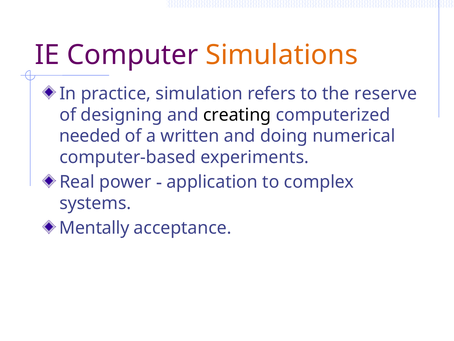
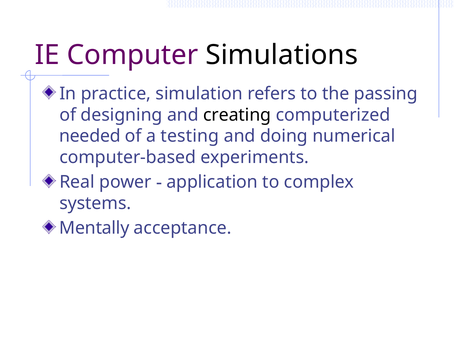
Simulations colour: orange -> black (282, 55)
reserve: reserve -> passing (386, 94)
written: written -> testing (190, 136)
